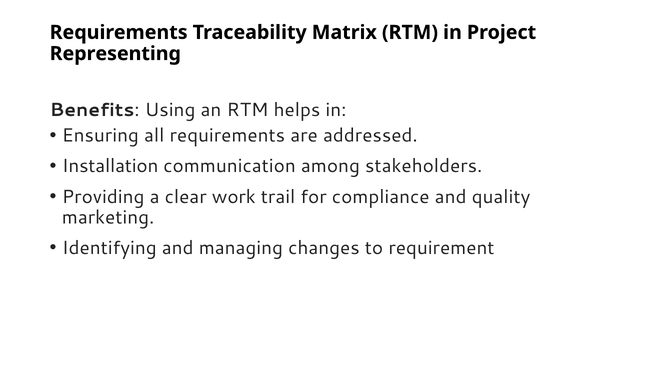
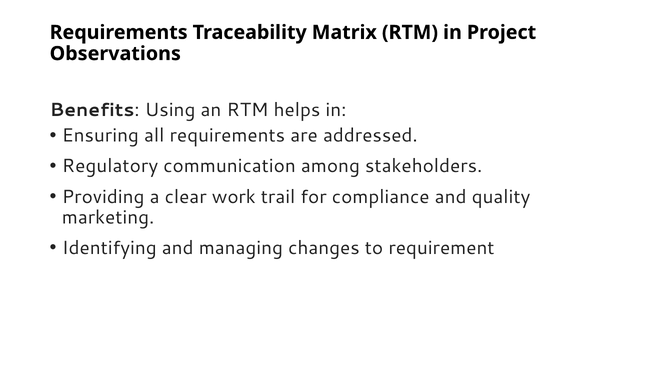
Representing: Representing -> Observations (115, 54)
Installation: Installation -> Regulatory (110, 166)
